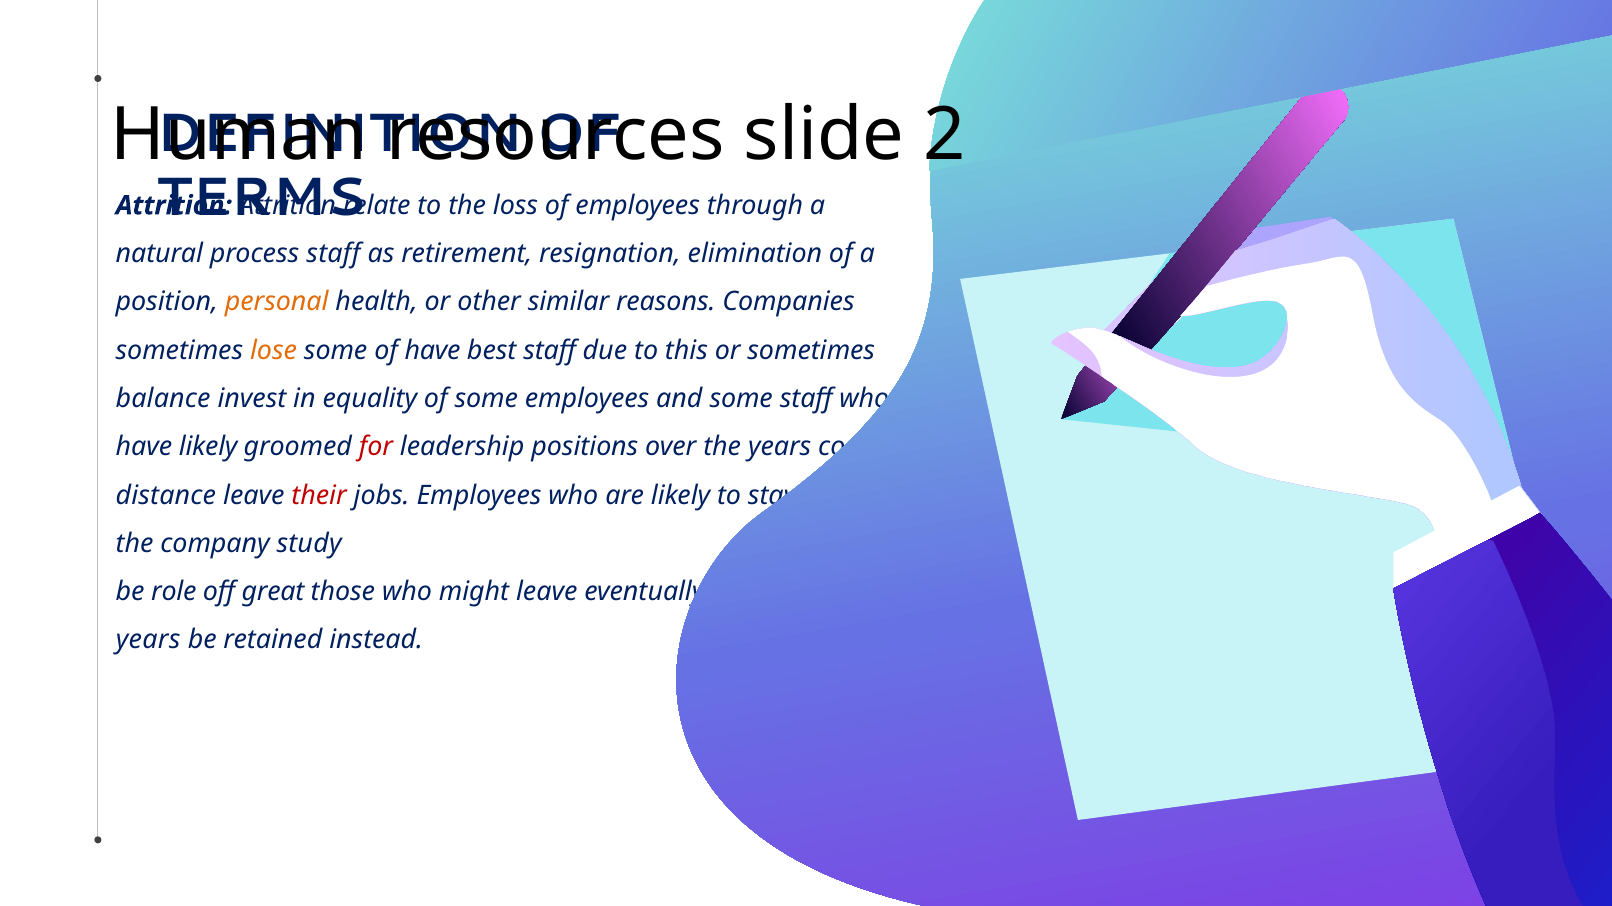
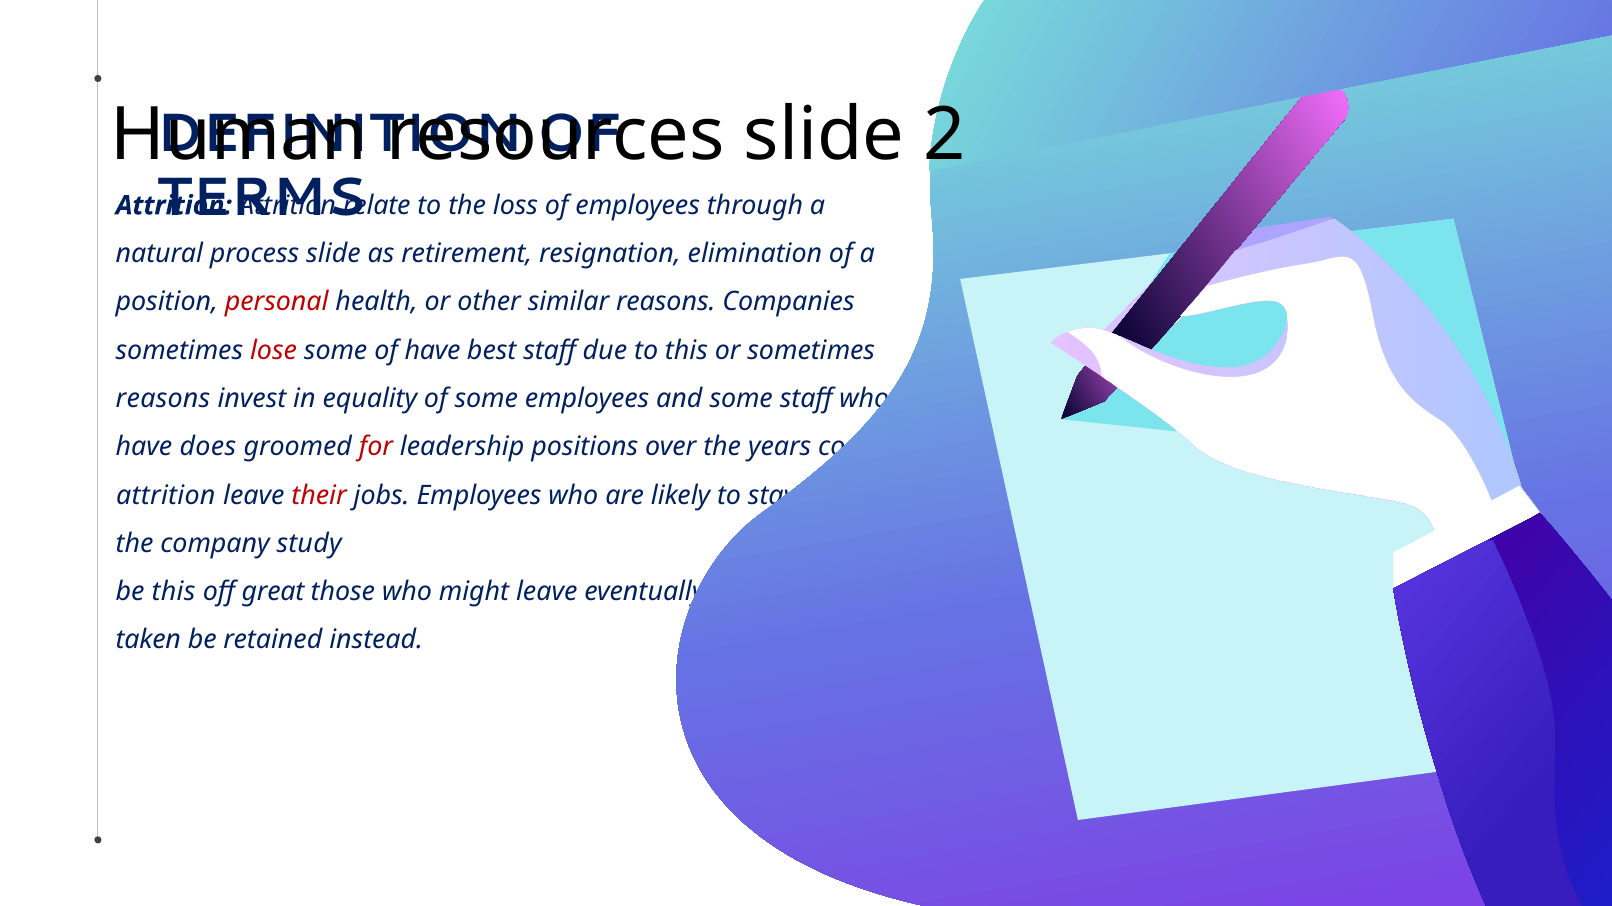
process staff: staff -> slide (333, 254)
personal colour: orange -> red (277, 302)
lose colour: orange -> red (274, 351)
balance: balance -> reasons (163, 399)
have likely: likely -> does (208, 447)
distance: distance -> attrition (166, 496)
be role: role -> this (174, 592)
years: years -> taken (148, 641)
